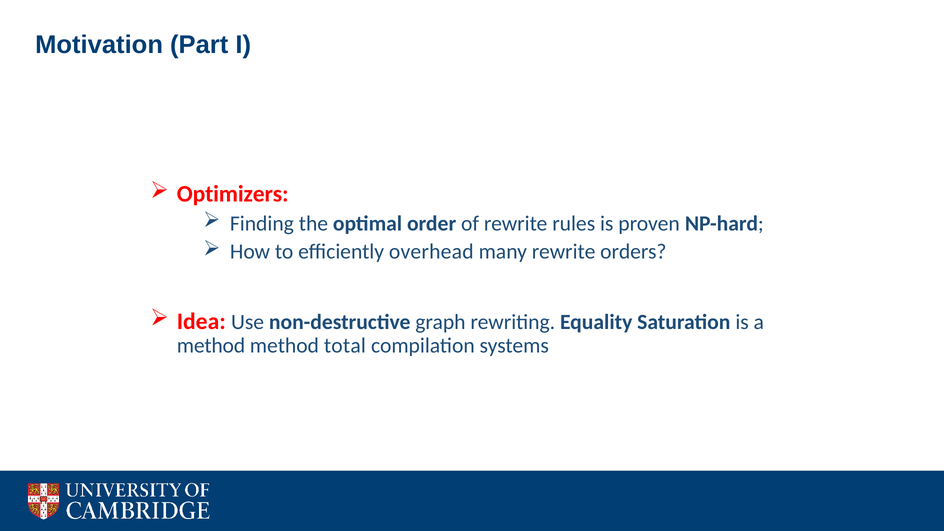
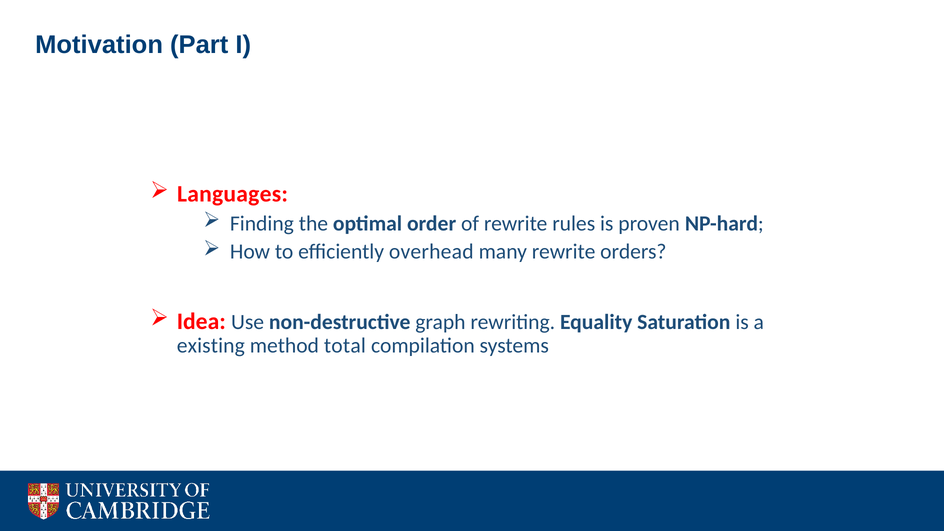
Optimizers: Optimizers -> Languages (232, 194)
method: method -> existing (211, 346)
